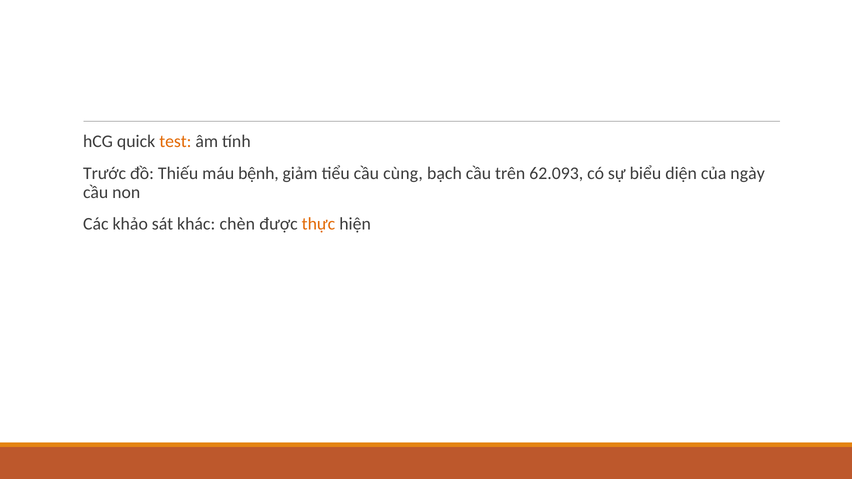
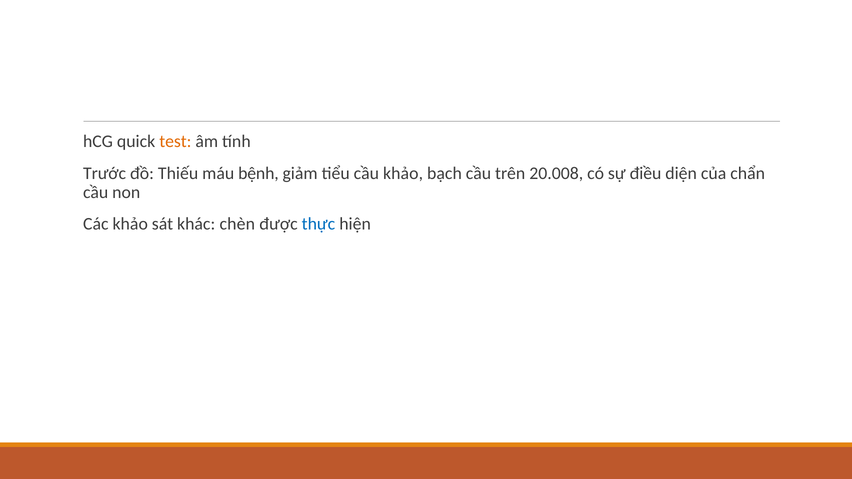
cầu cùng: cùng -> khảo (403, 173)
62.093: 62.093 -> 20.008 (556, 173)
biểu: biểu -> điều (646, 173)
ngày: ngày -> chẩn (748, 173)
thực colour: orange -> blue (318, 224)
